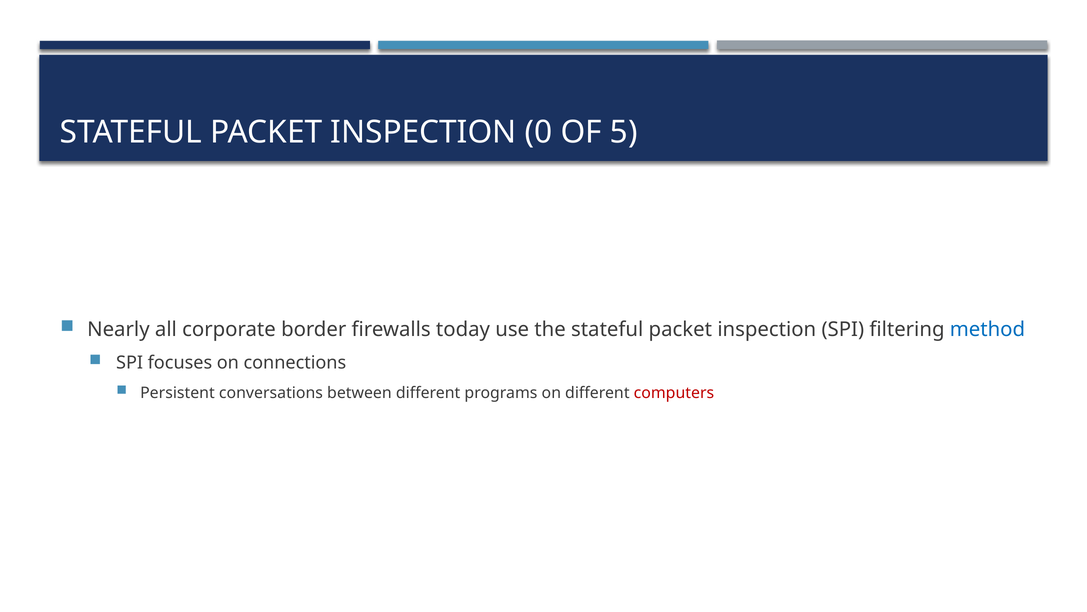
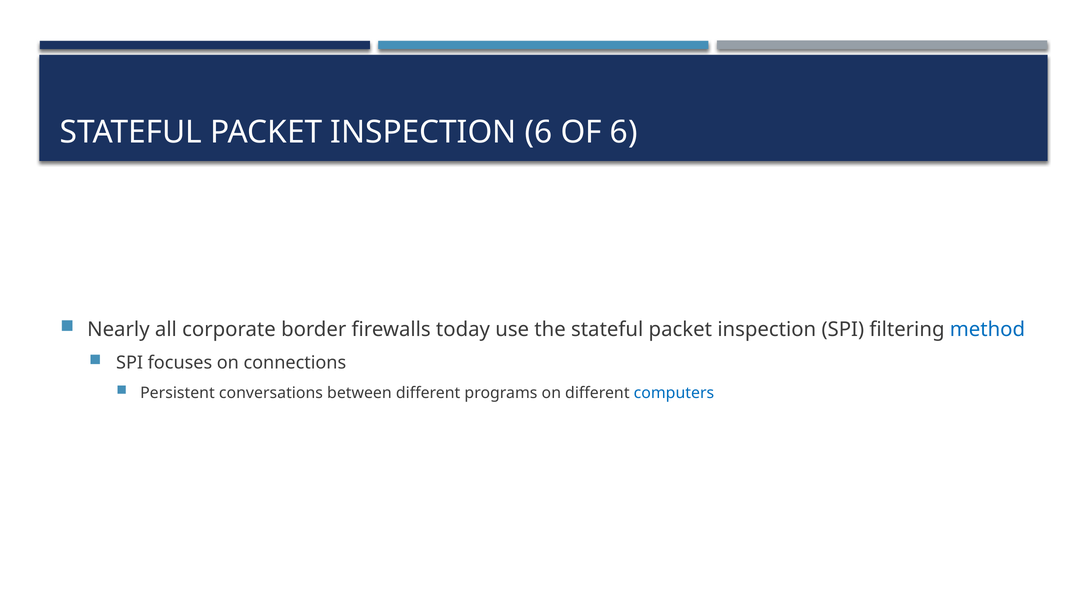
INSPECTION 0: 0 -> 6 (539, 132)
OF 5: 5 -> 6 (624, 132)
computers colour: red -> blue (674, 393)
